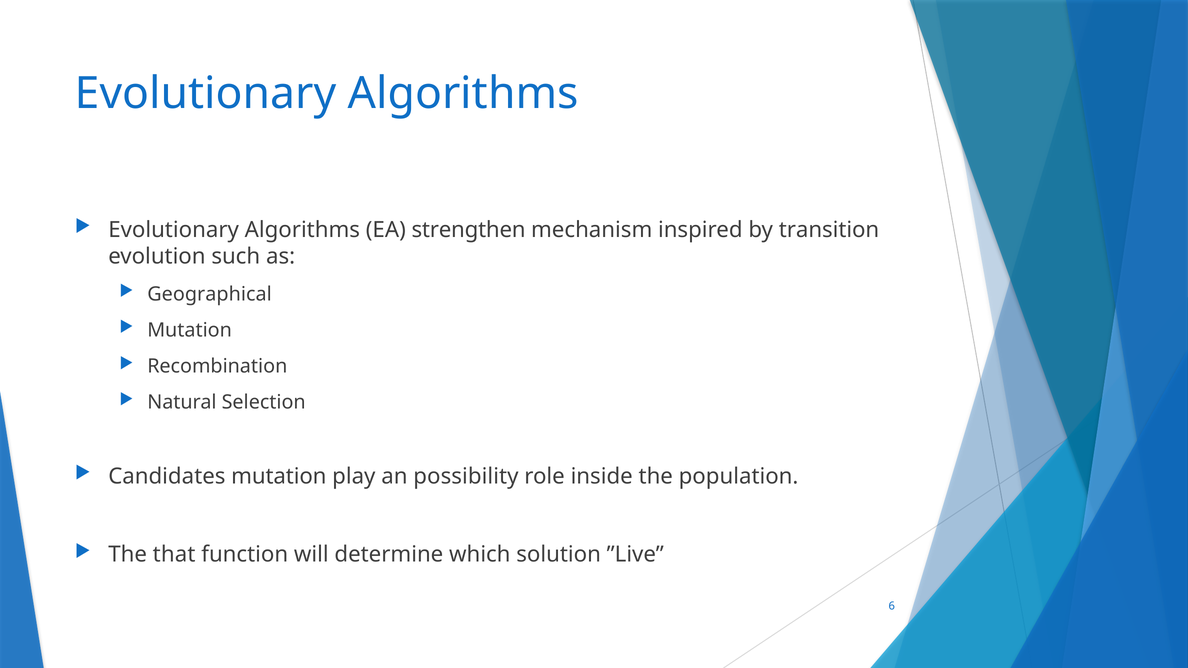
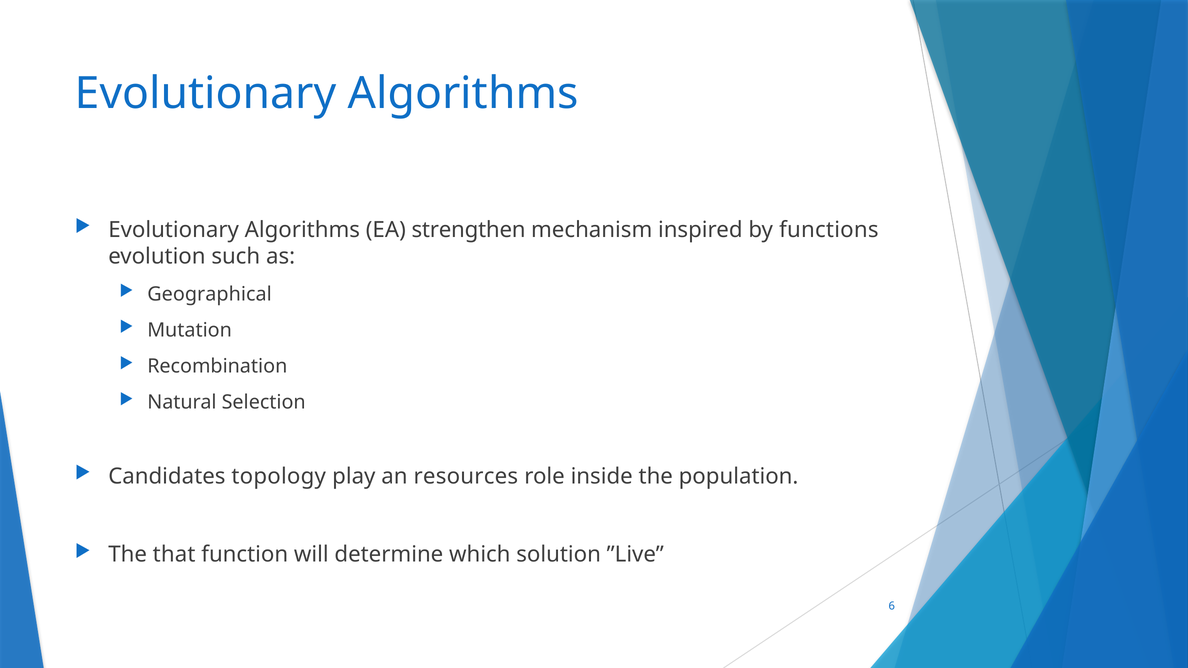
transition: transition -> functions (829, 230)
Candidates mutation: mutation -> topology (279, 476)
possibility: possibility -> resources (466, 476)
